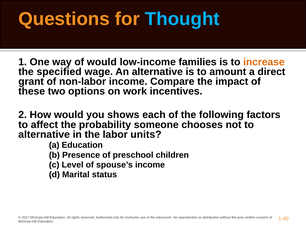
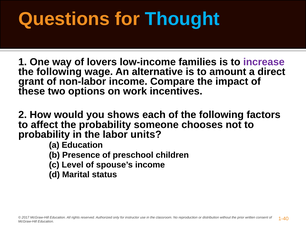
of would: would -> lovers (102, 62)
increase colour: orange -> purple (264, 62)
specified: specified -> following (59, 72)
alternative: alternative -> probability (44, 135)
